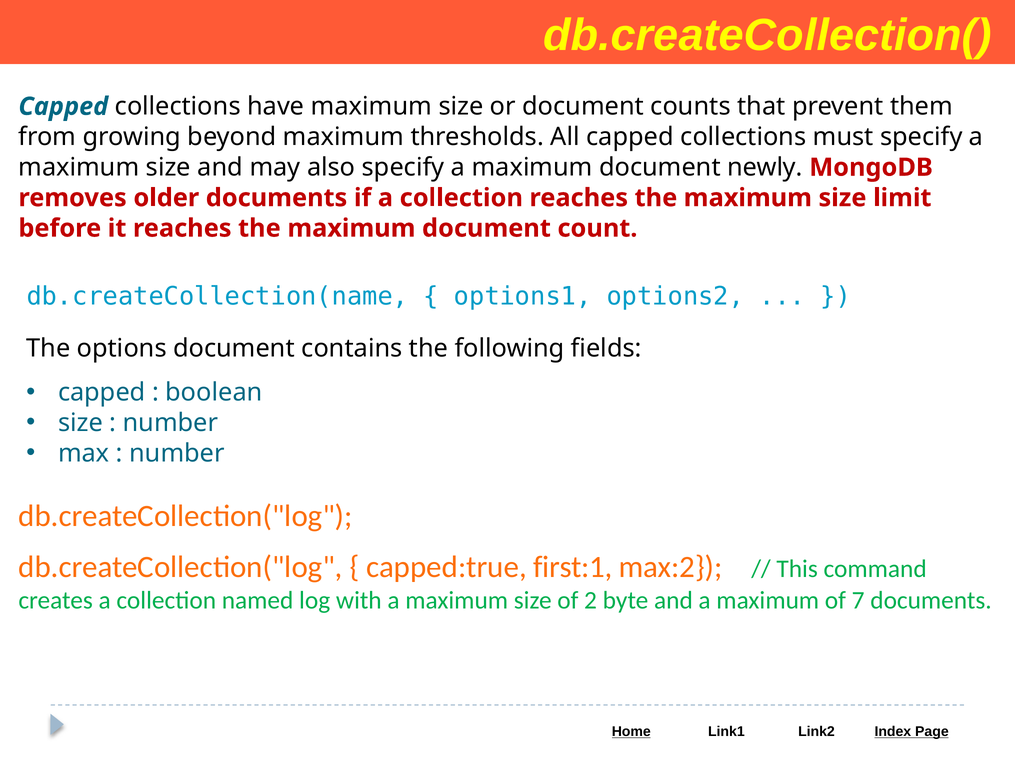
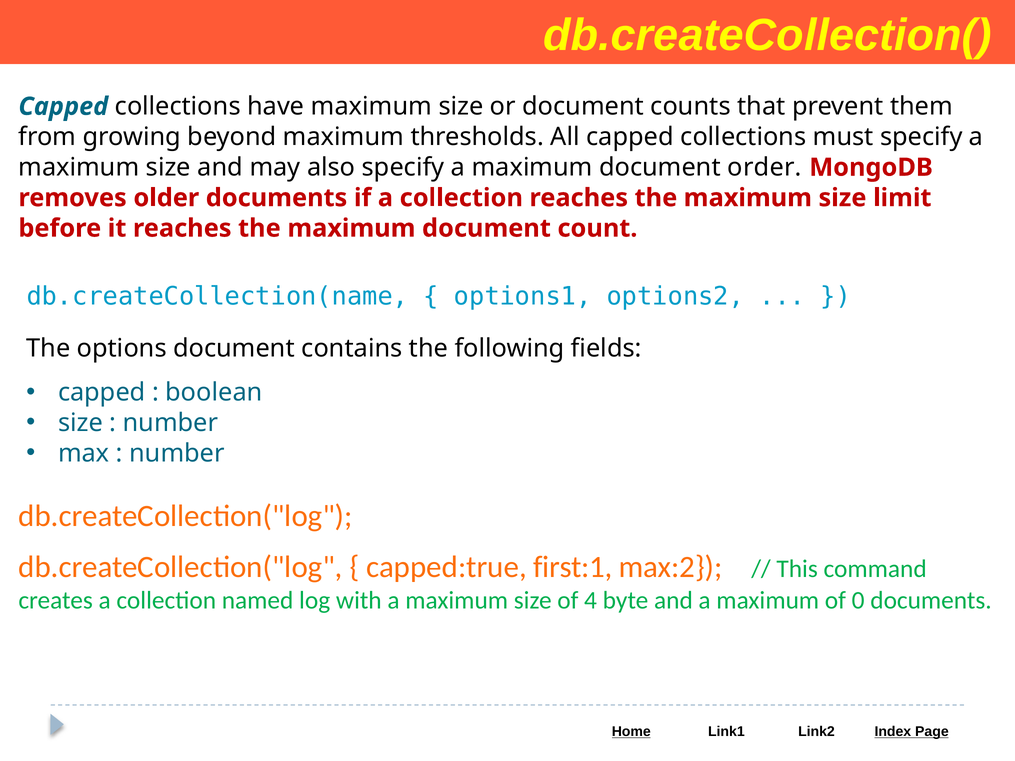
newly: newly -> order (765, 167)
2: 2 -> 4 (591, 600)
7: 7 -> 0 (858, 600)
